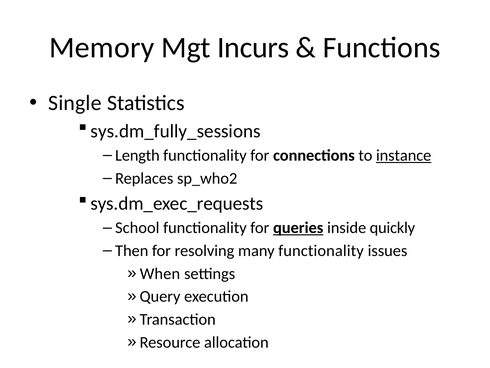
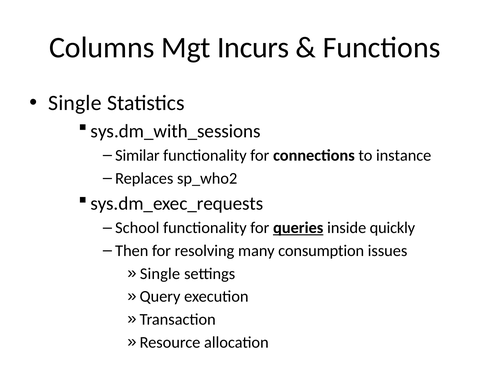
Memory: Memory -> Columns (102, 47)
sys.dm_fully_sessions: sys.dm_fully_sessions -> sys.dm_with_sessions (176, 131)
Length: Length -> Similar (137, 155)
instance underline: present -> none (404, 155)
many functionality: functionality -> consumption (321, 250)
When: When -> Single (160, 273)
